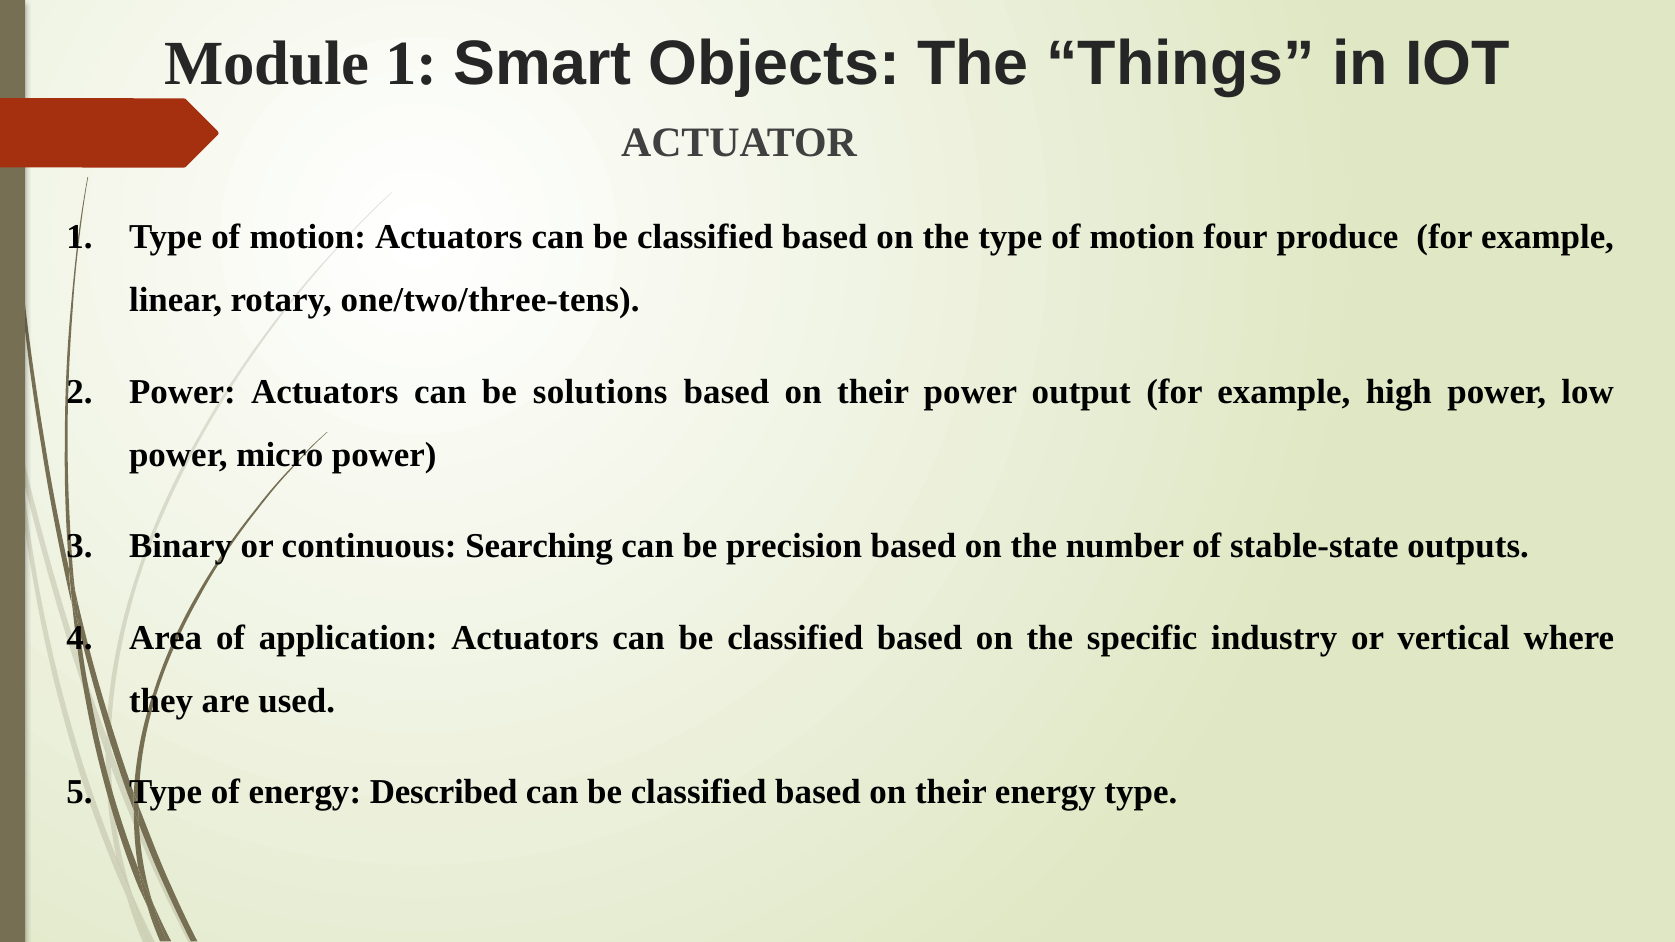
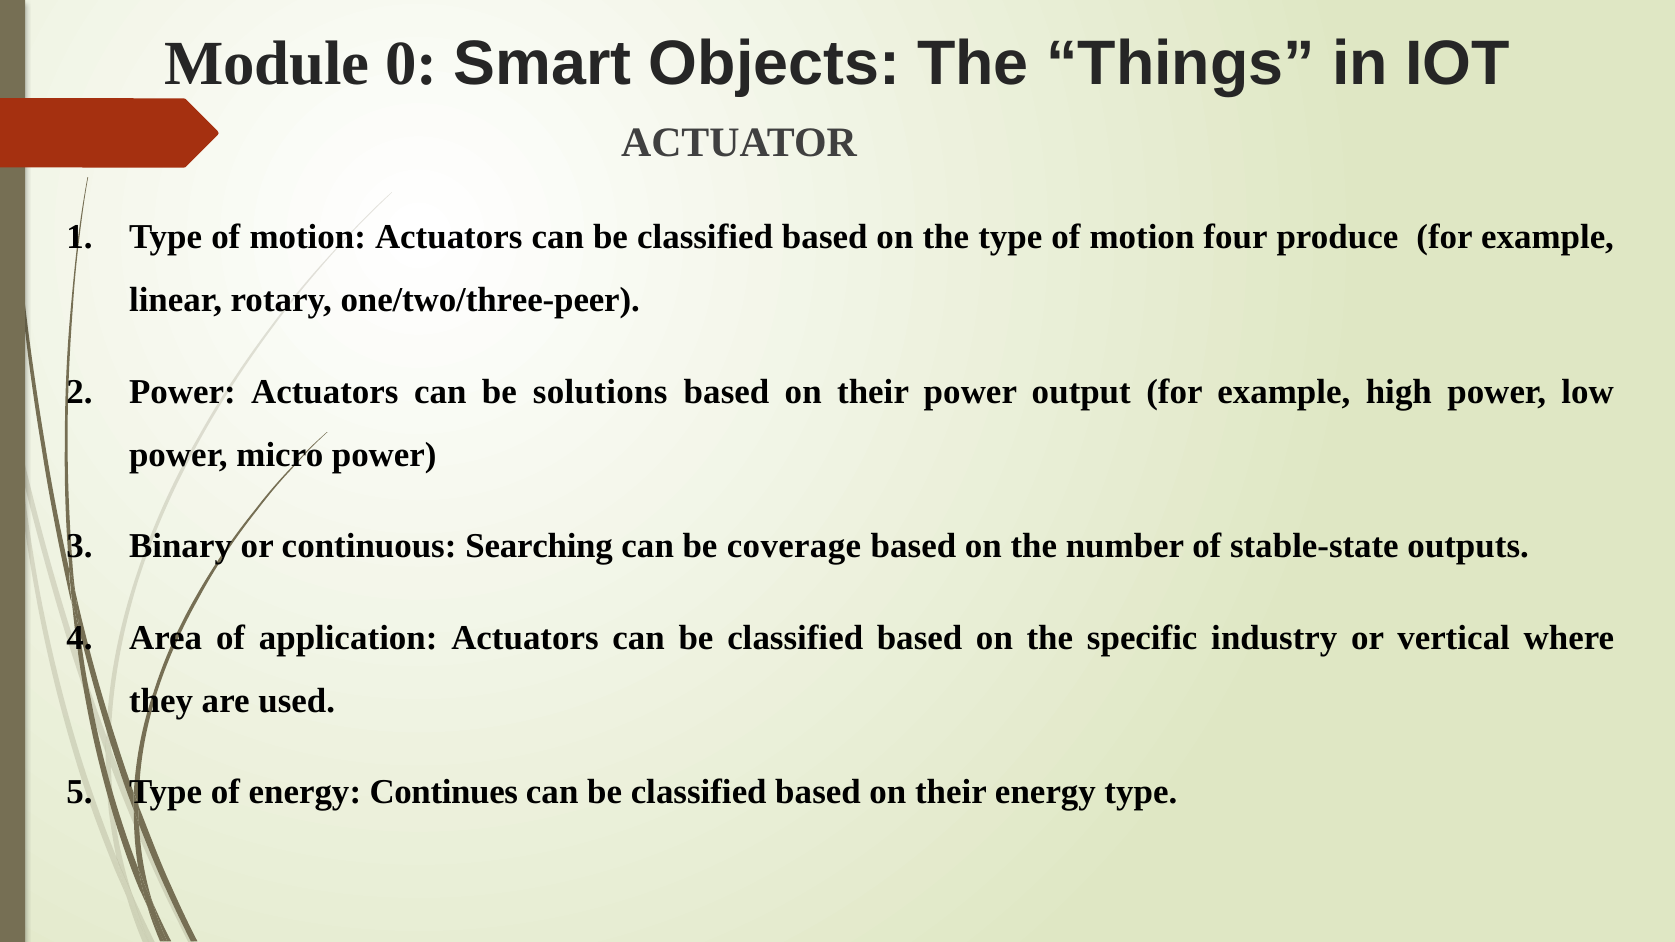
Module 1: 1 -> 0 (412, 64)
one/two/three-tens: one/two/three-tens -> one/two/three-peer (490, 300)
precision: precision -> coverage (794, 547)
Described: Described -> Continues (444, 793)
